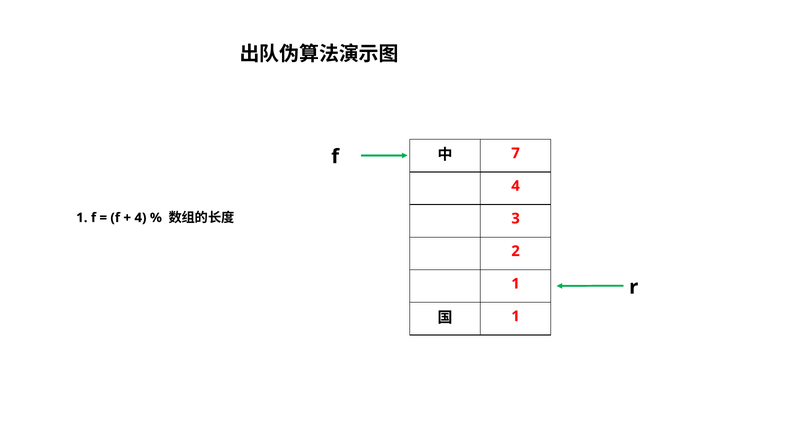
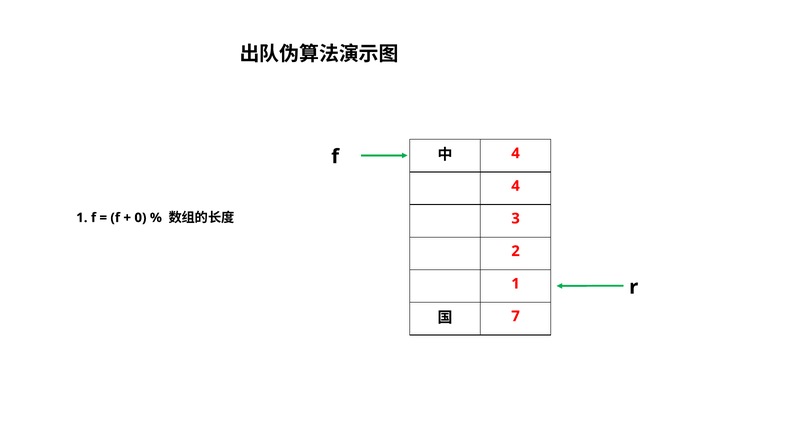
7: 7 -> 4 (516, 153)
4: 4 -> 0 (140, 218)
1: 1 -> 7 (516, 316)
